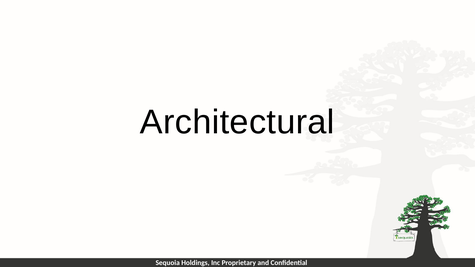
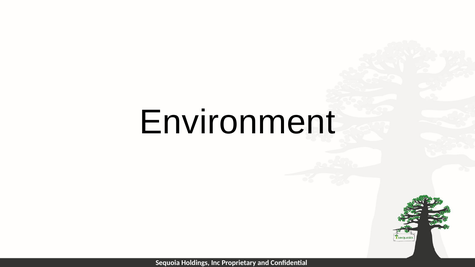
Architectural: Architectural -> Environment (237, 122)
